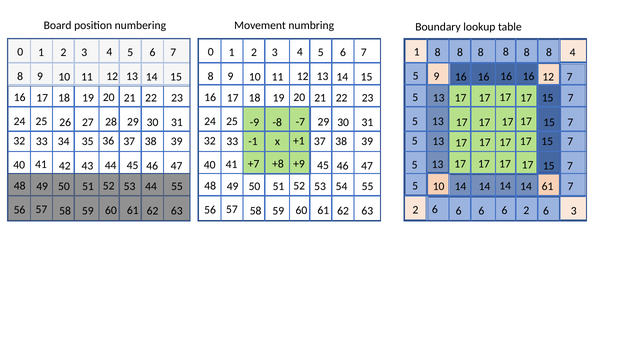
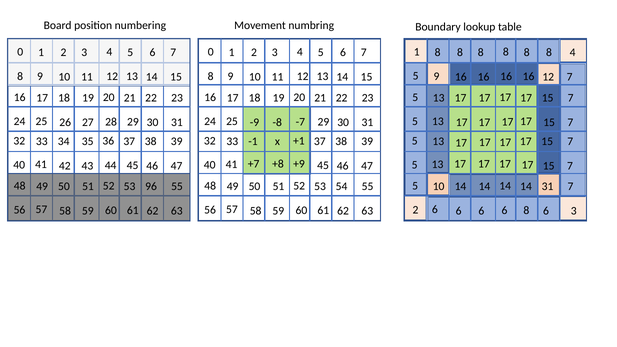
53 44: 44 -> 96 (151, 187)
14 61: 61 -> 31 (548, 187)
6 2: 2 -> 8 (526, 211)
